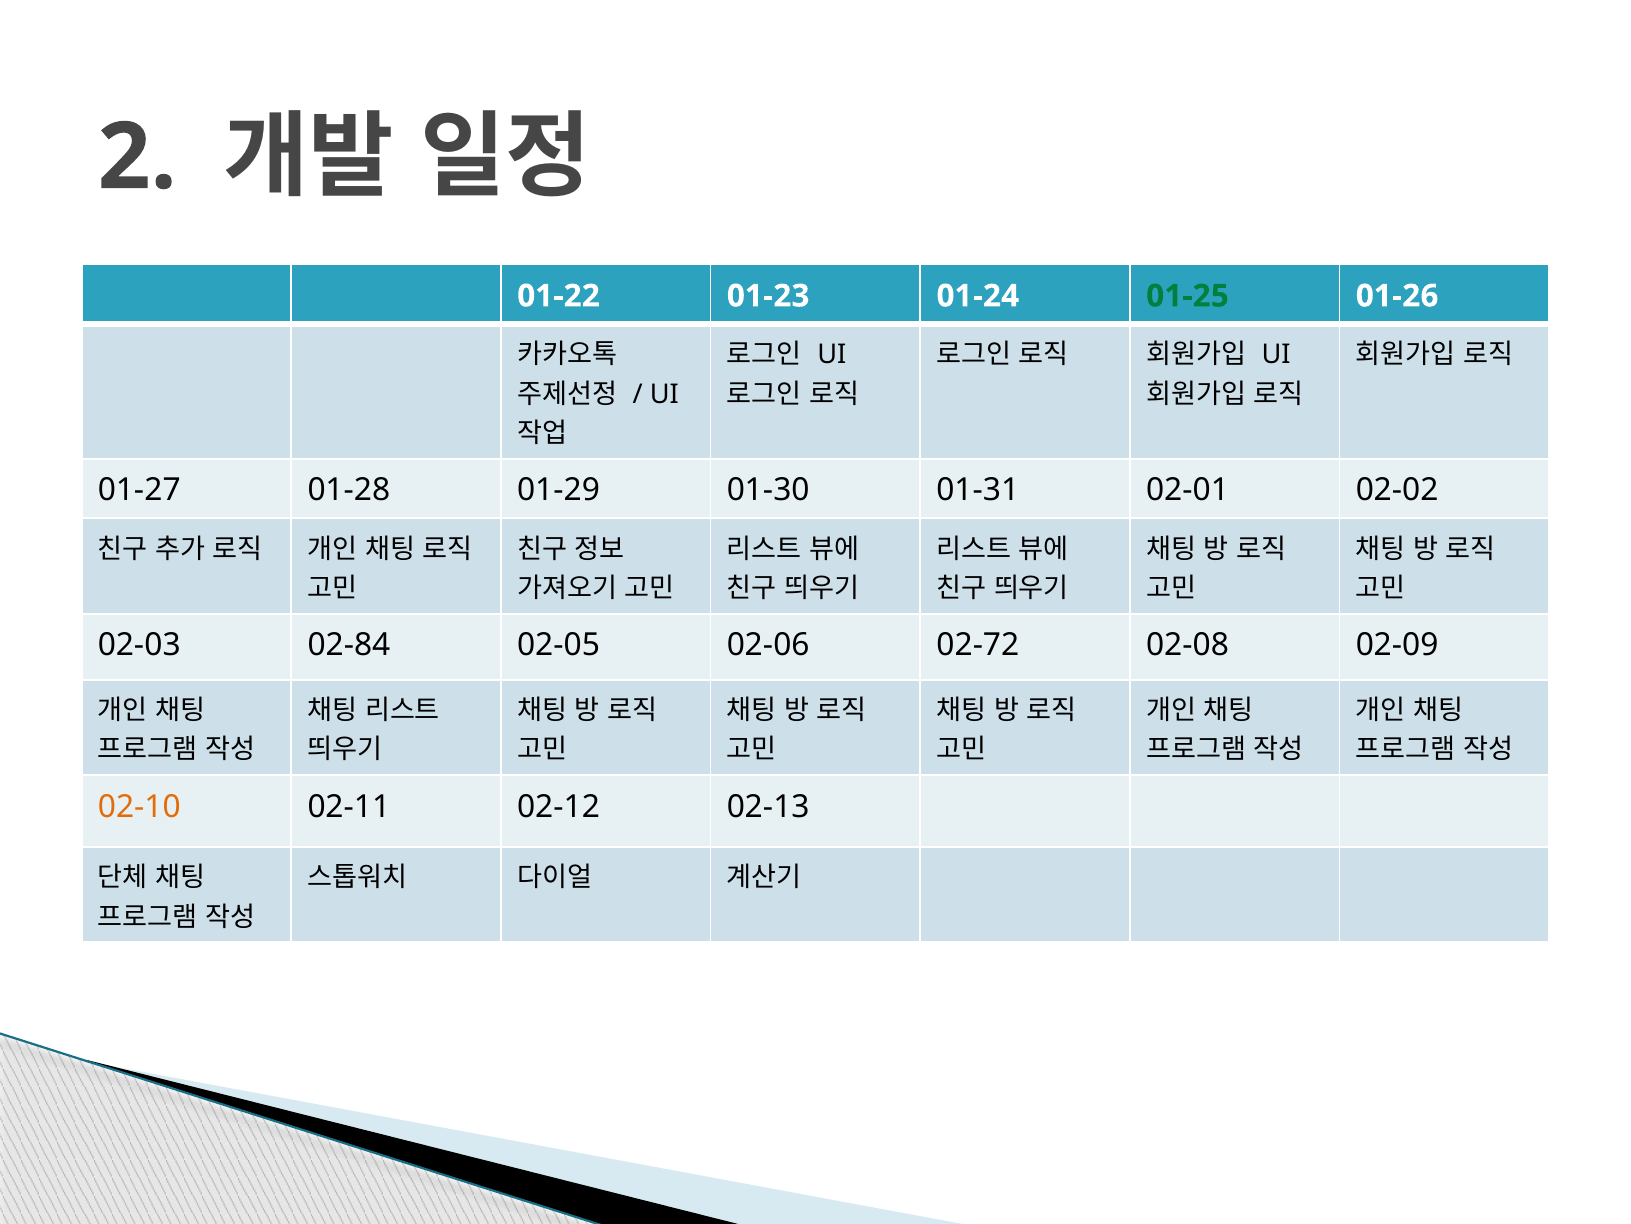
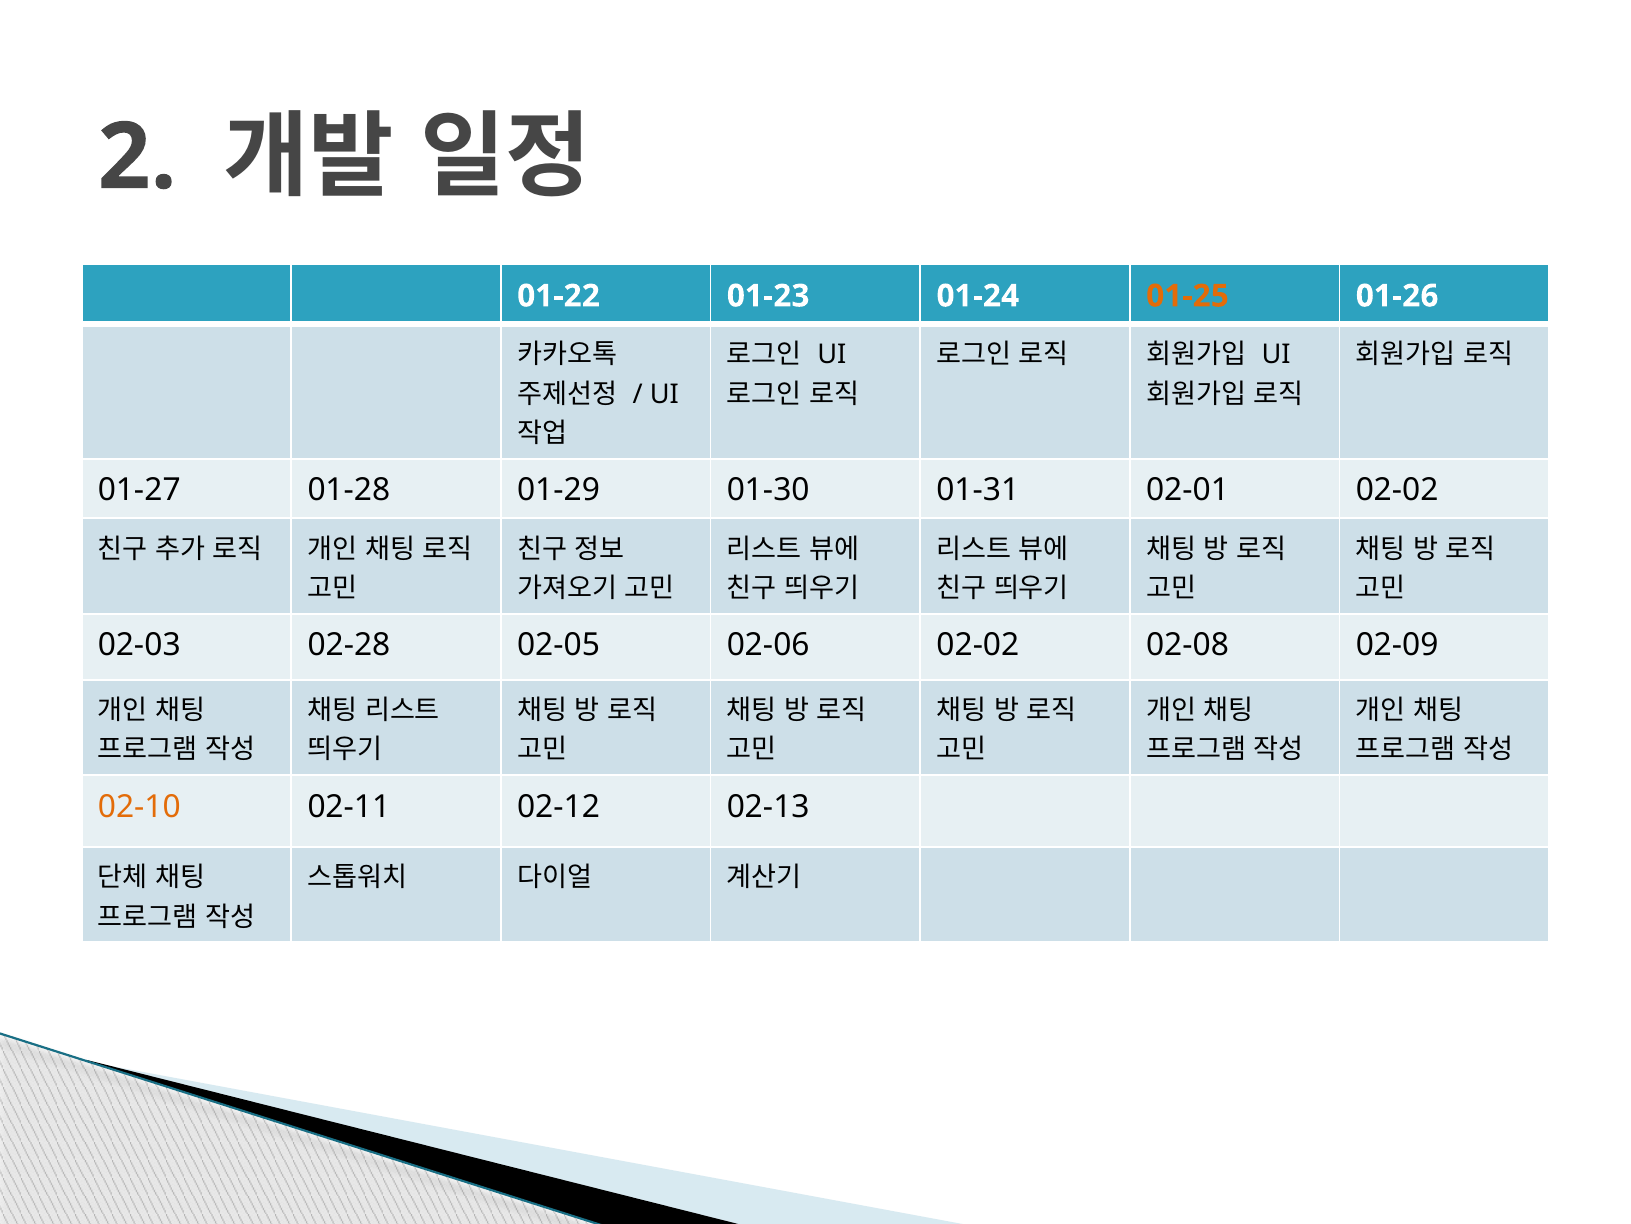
01-25 colour: green -> orange (1188, 296)
02-84: 02-84 -> 02-28 (349, 645)
02-06 02-72: 02-72 -> 02-02 (978, 645)
